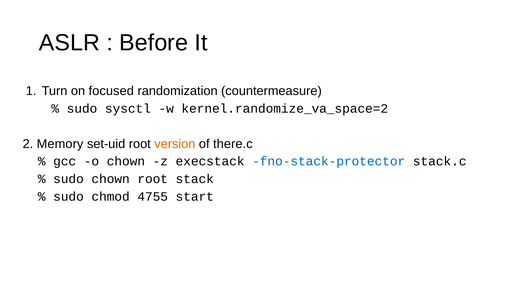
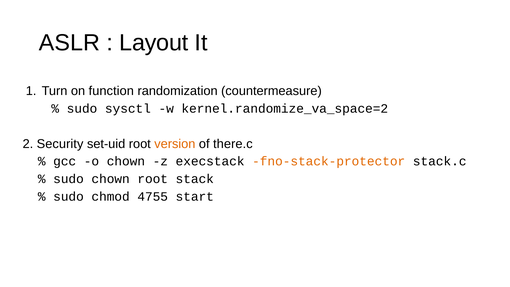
Before: Before -> Layout (154, 43)
focused: focused -> function (111, 91)
Memory: Memory -> Security (60, 144)
fno-stack-protector colour: blue -> orange (329, 161)
